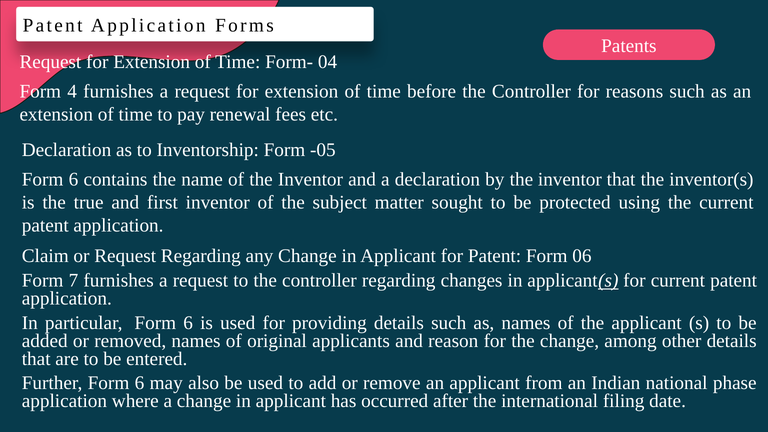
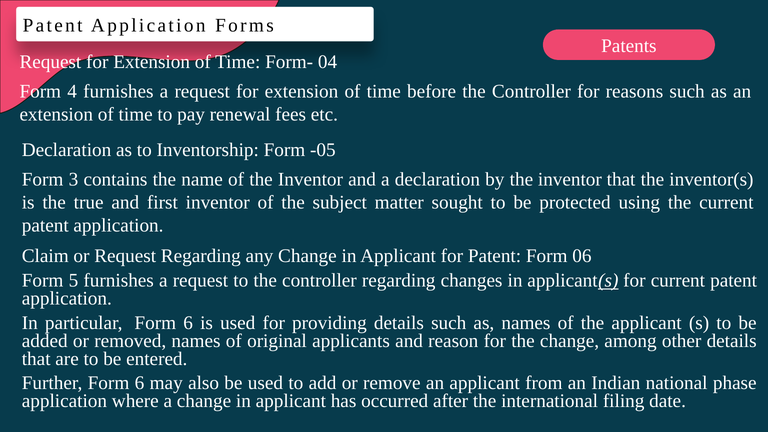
6: 6 -> 3 (73, 179)
7: 7 -> 5 (73, 280)
